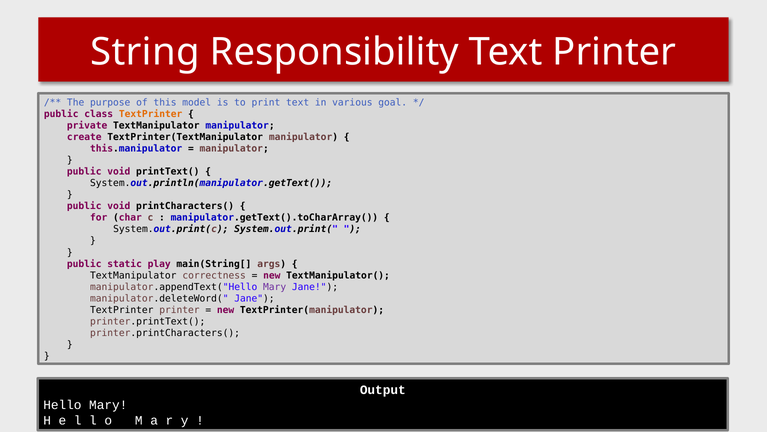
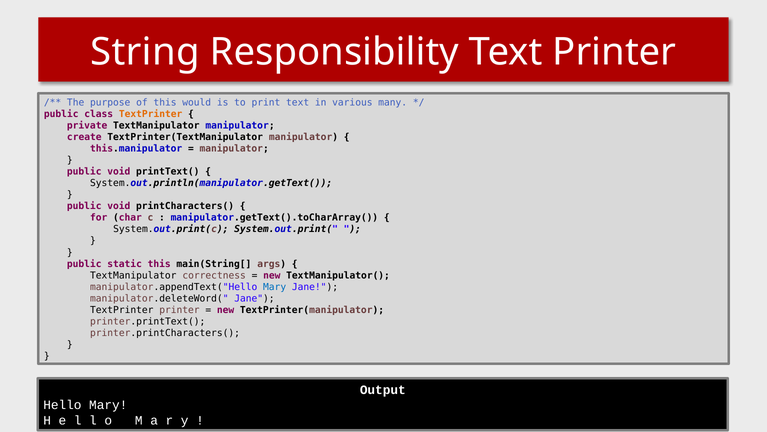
model: model -> would (197, 102)
goal: goal -> many (393, 102)
static play: play -> this (159, 264)
Mary colour: purple -> blue (275, 287)
